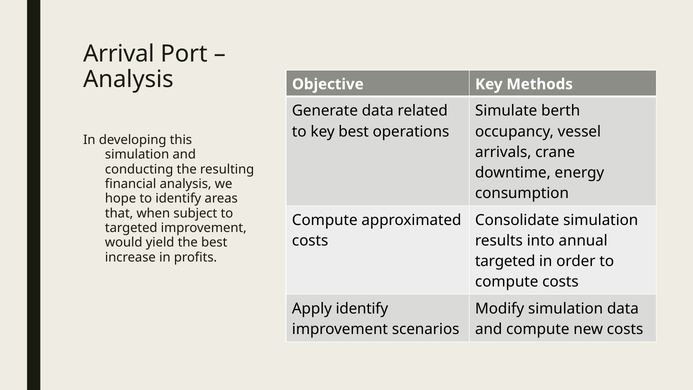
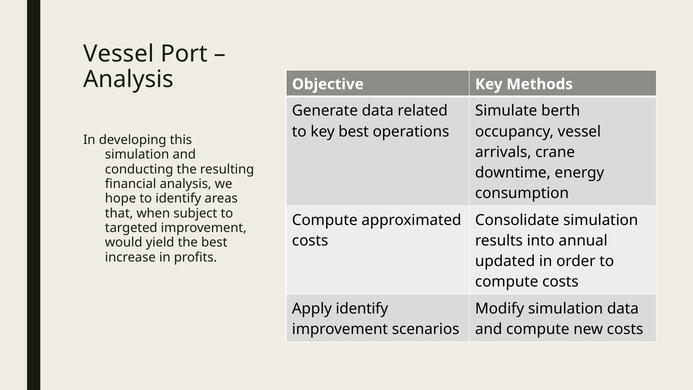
Arrival: Arrival -> Vessel (119, 54)
targeted: targeted -> updated (505, 261)
